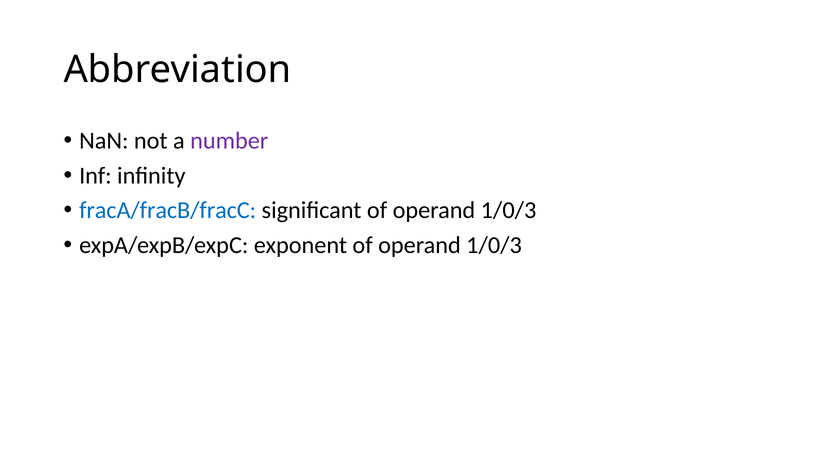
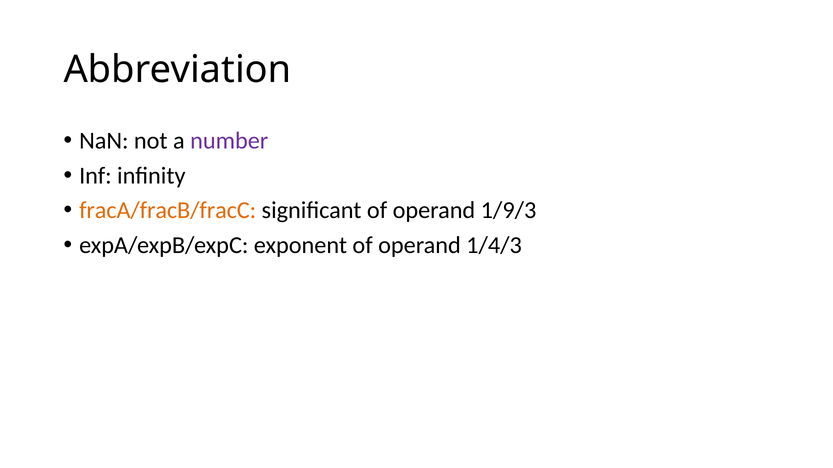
fracA/fracB/fracC colour: blue -> orange (168, 211)
significant of operand 1/0/3: 1/0/3 -> 1/9/3 (509, 211)
exponent of operand 1/0/3: 1/0/3 -> 1/4/3 (494, 246)
